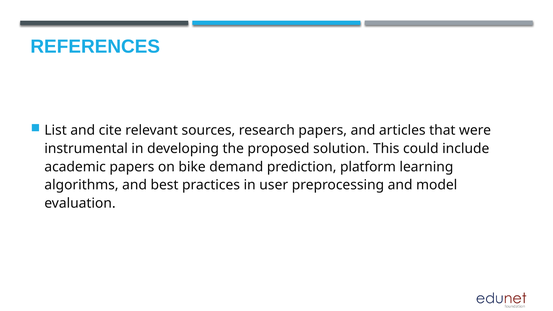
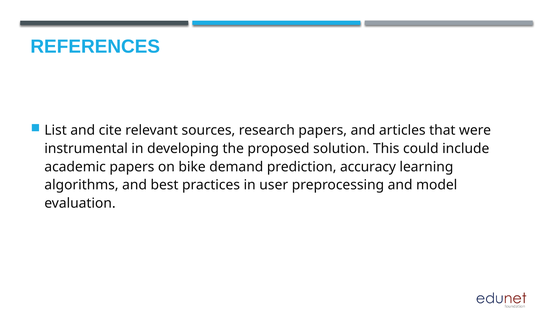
platform: platform -> accuracy (368, 167)
